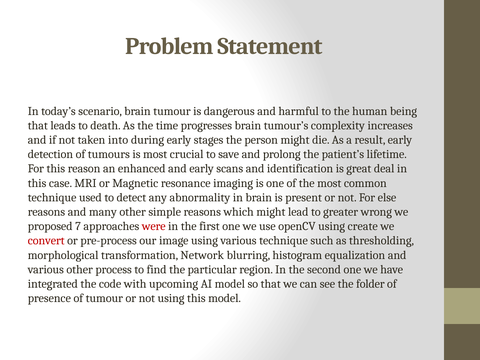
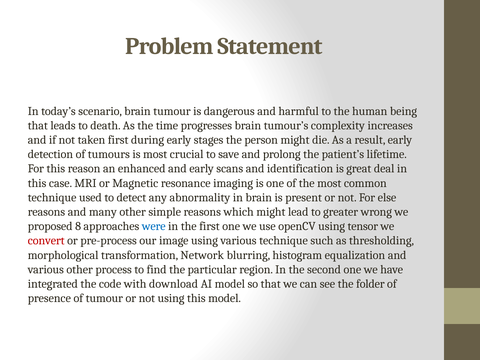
taken into: into -> first (118, 140)
7: 7 -> 8 (78, 226)
were colour: red -> blue (154, 226)
create: create -> tensor (363, 226)
upcoming: upcoming -> download (174, 284)
